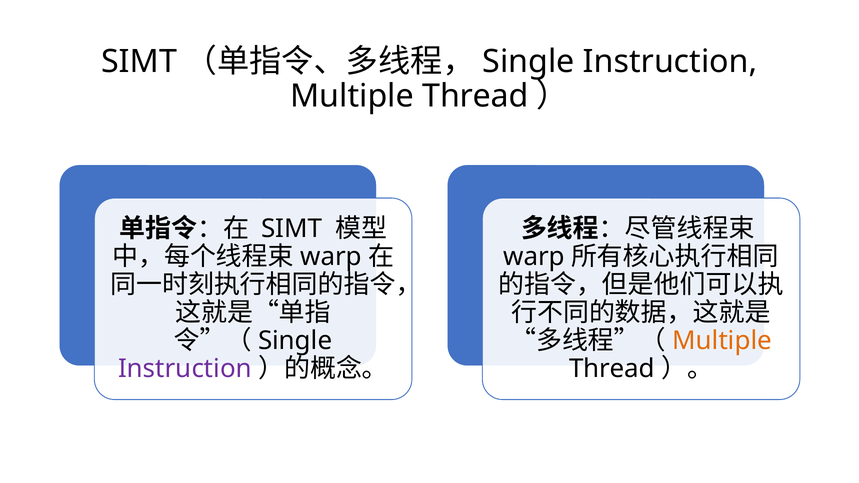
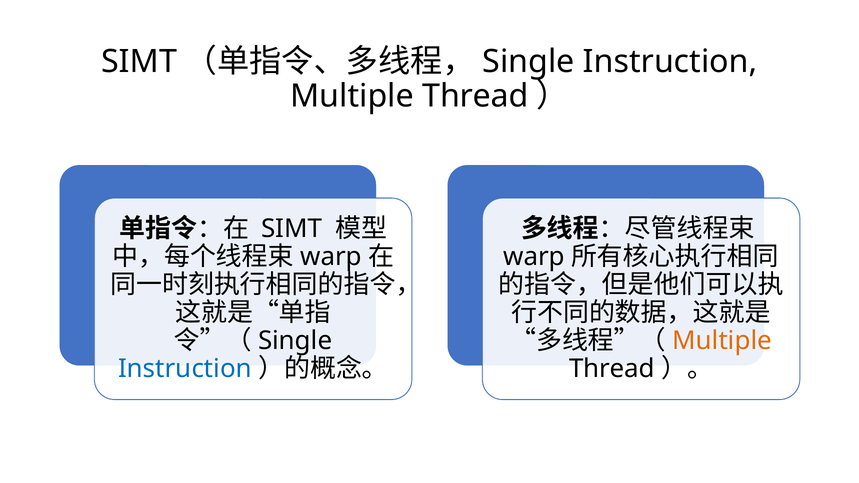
Instruction colour: purple -> blue (185, 369)
